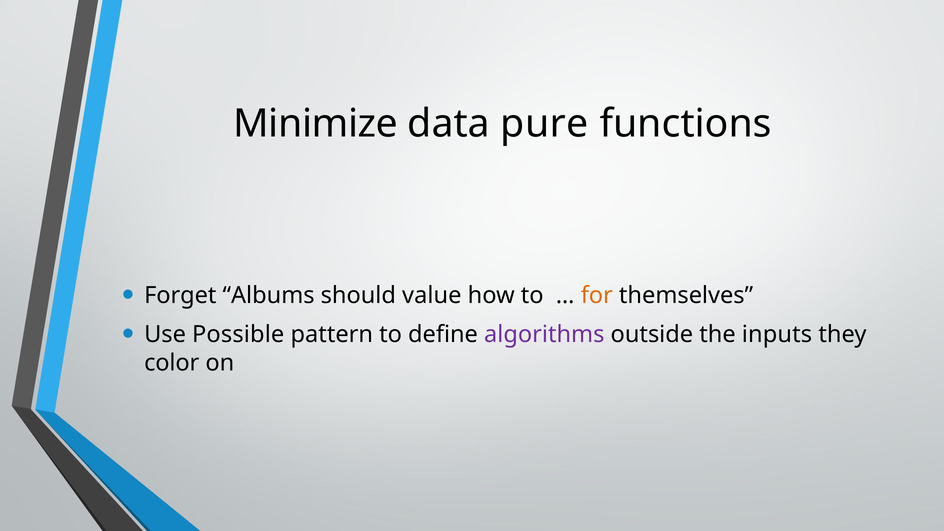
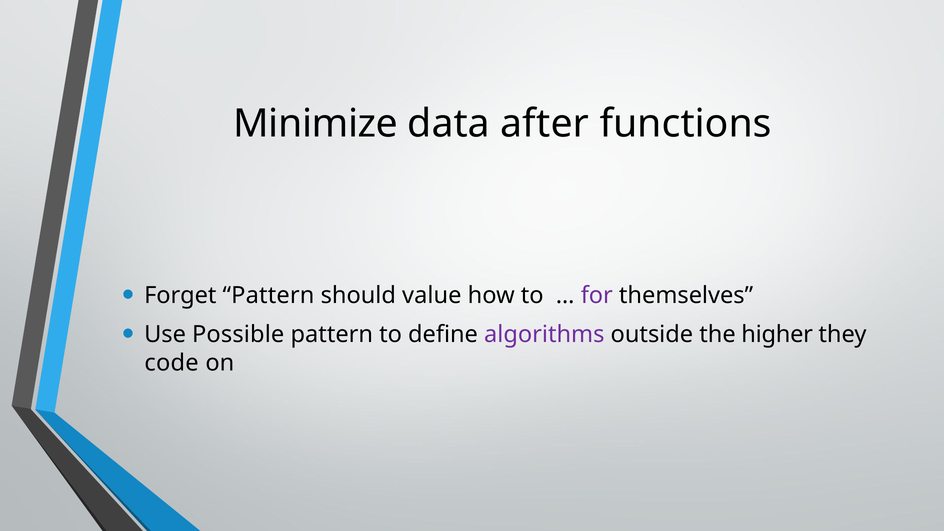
pure: pure -> after (545, 124)
Forget Albums: Albums -> Pattern (269, 295)
for colour: orange -> purple (597, 295)
inputs: inputs -> higher (777, 334)
color: color -> code (172, 363)
